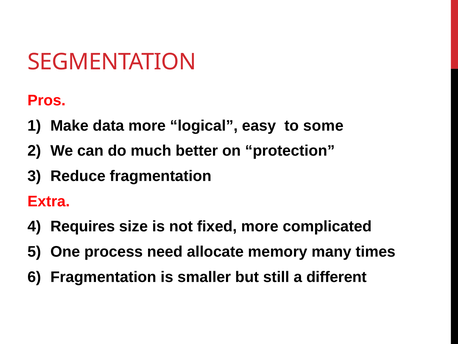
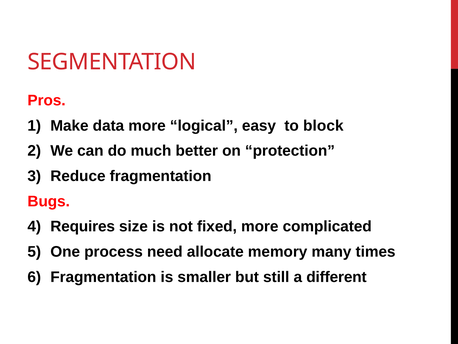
some: some -> block (323, 125)
Extra: Extra -> Bugs (49, 201)
